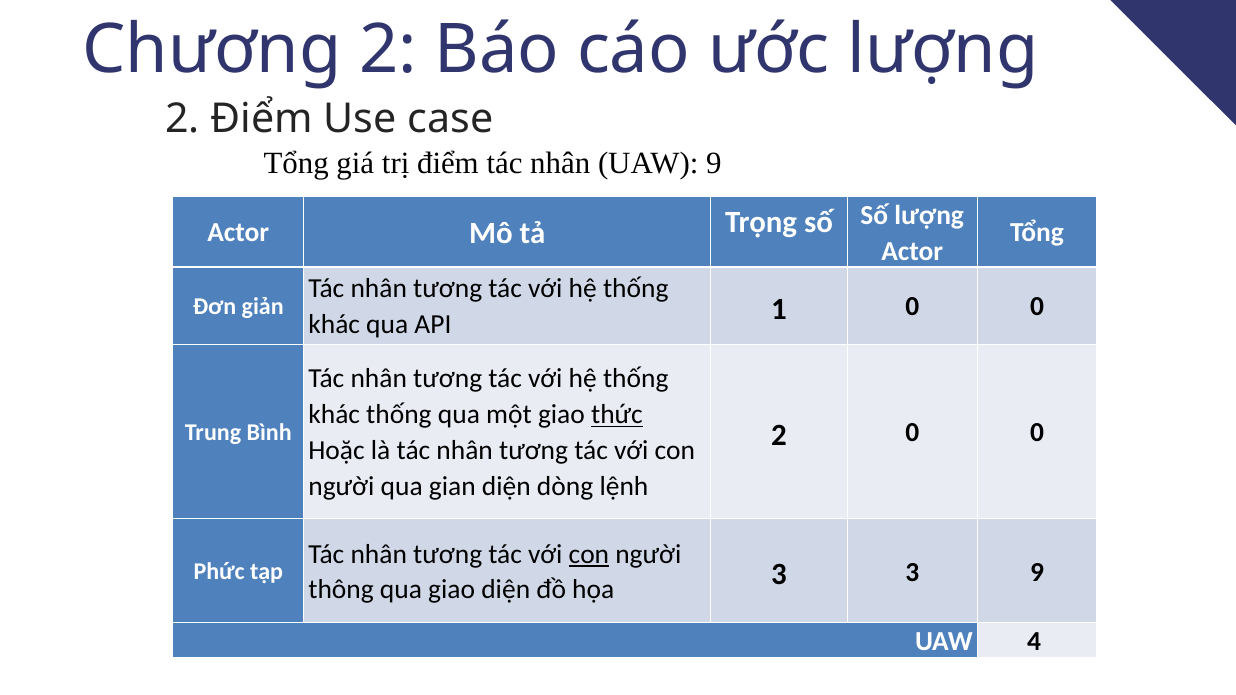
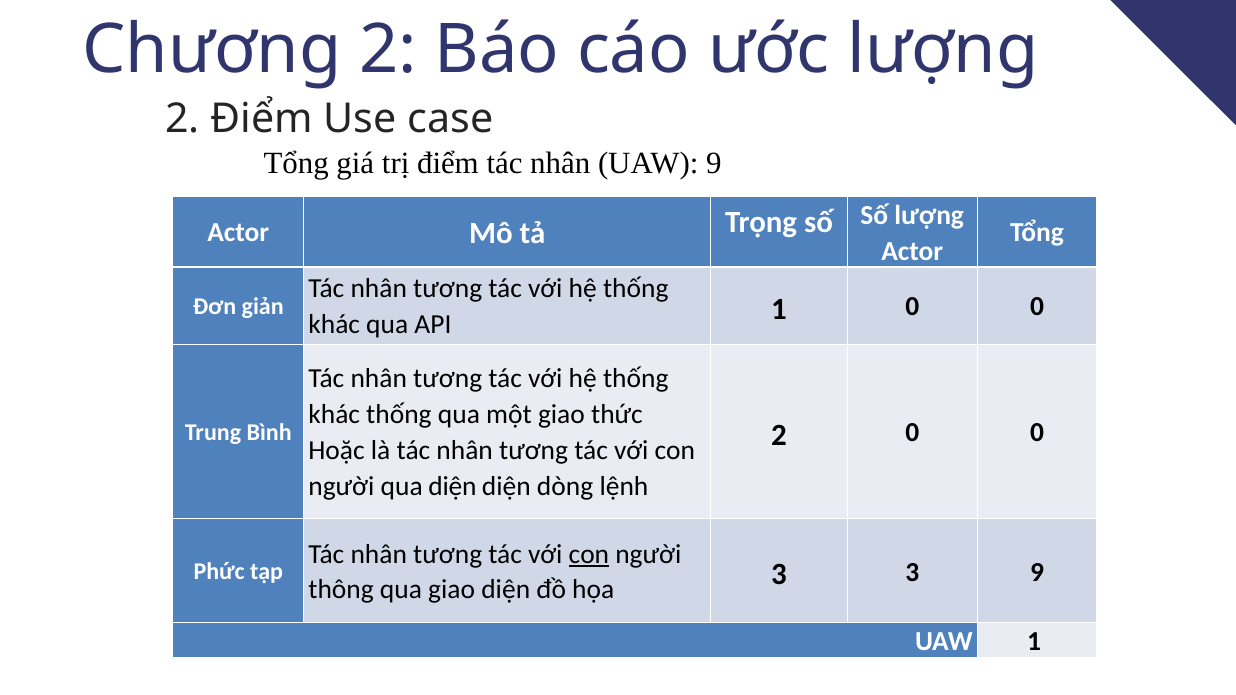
thức underline: present -> none (617, 415)
qua gian: gian -> diện (452, 487)
UAW 4: 4 -> 1 (1034, 642)
